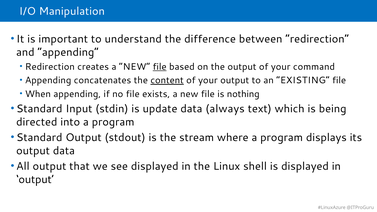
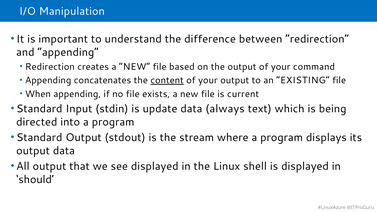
file underline: present -> none (160, 67)
nothing: nothing -> current (243, 94)
output: output -> should (35, 179)
